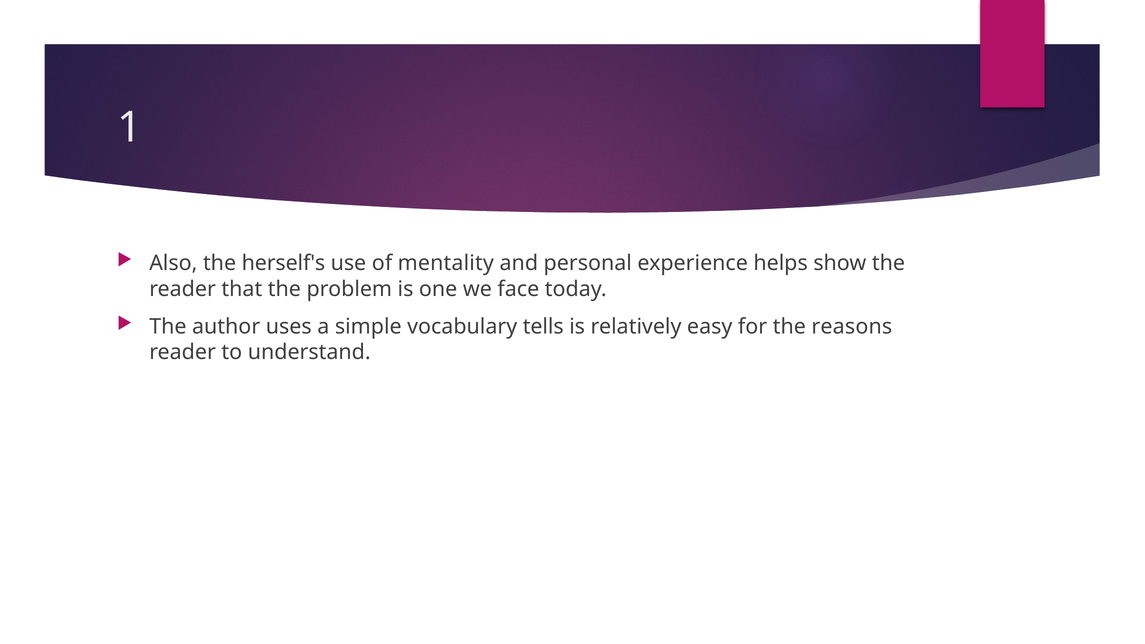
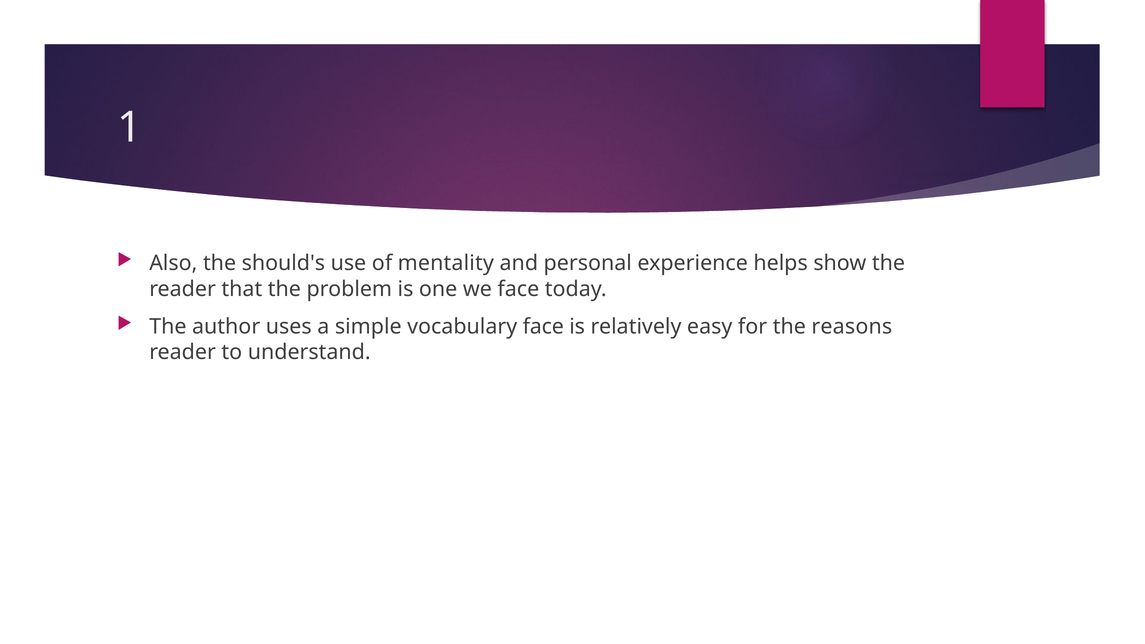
herself's: herself's -> should's (283, 263)
vocabulary tells: tells -> face (543, 327)
